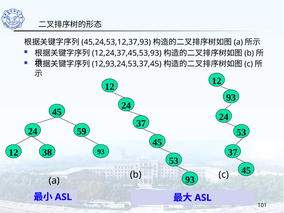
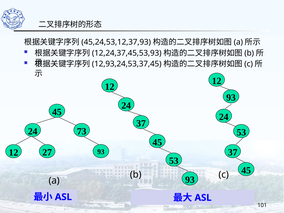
59: 59 -> 73 (82, 131)
38: 38 -> 27 (47, 152)
